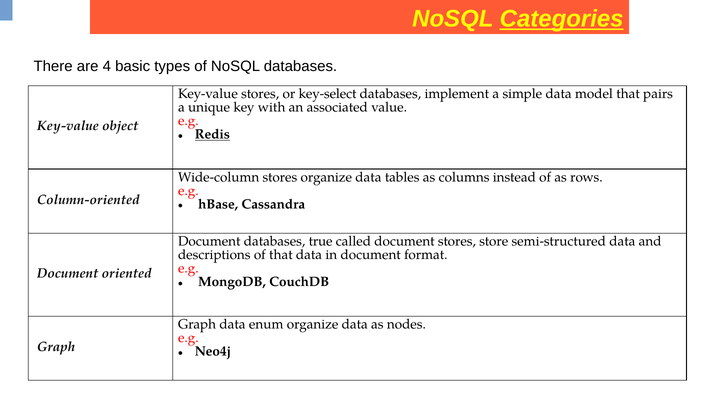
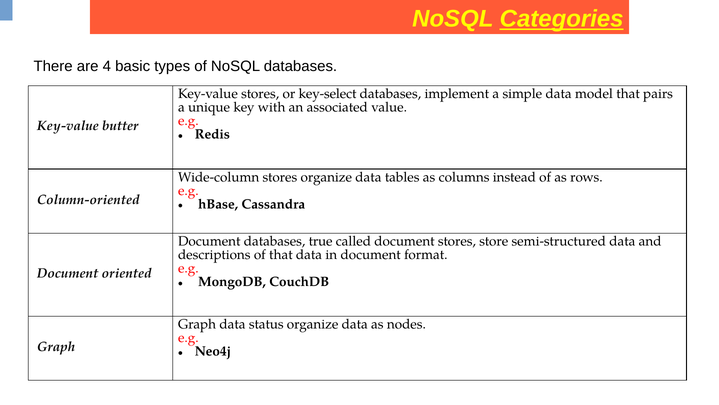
object: object -> butter (120, 126)
Redis underline: present -> none (212, 134)
enum: enum -> status (266, 324)
